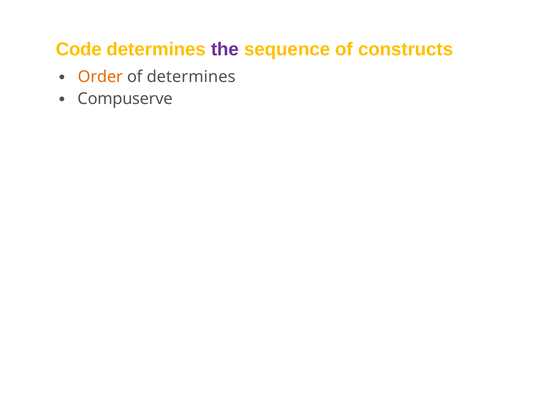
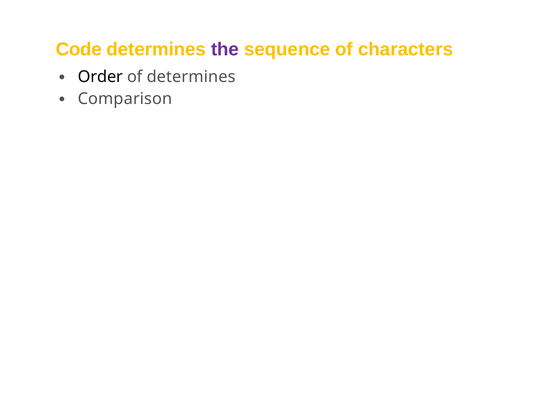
constructs: constructs -> characters (406, 49)
Order colour: orange -> black (100, 77)
Compuserve: Compuserve -> Comparison (125, 99)
